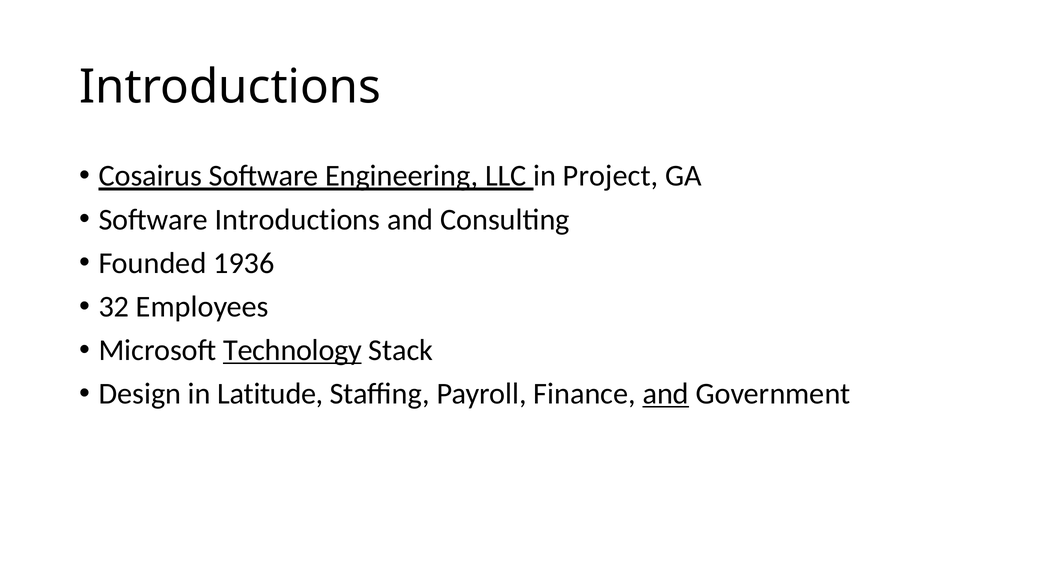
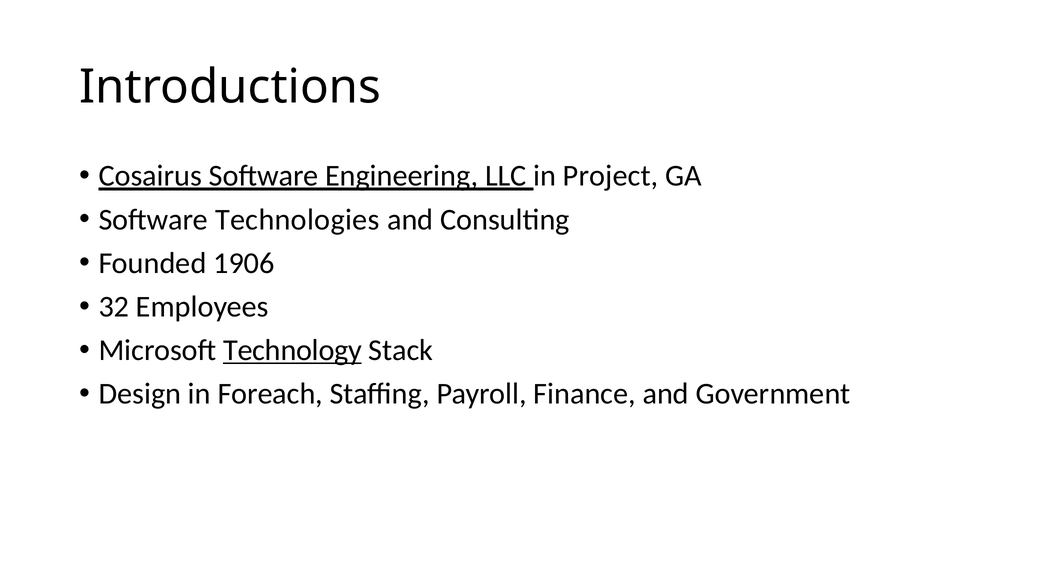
Software Introductions: Introductions -> Technologies (297, 220)
1936: 1936 -> 1906 (244, 263)
Latitude: Latitude -> Foreach (270, 394)
and underline: present -> none (666, 394)
